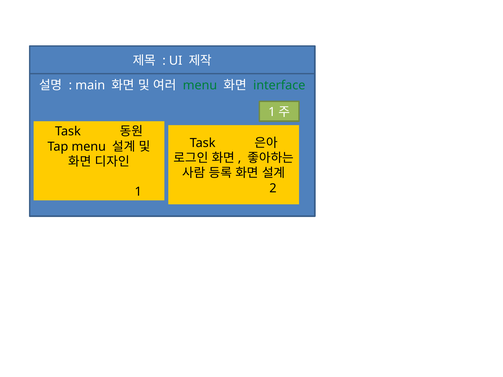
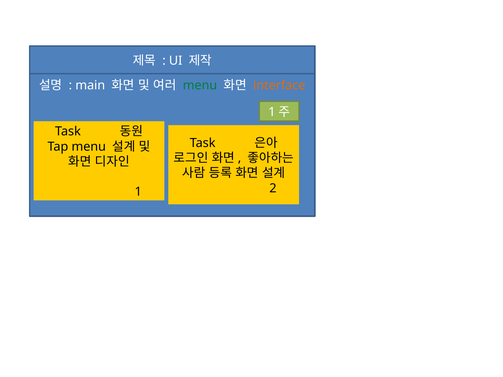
interface colour: green -> orange (279, 86)
